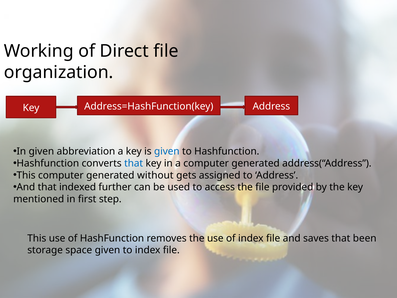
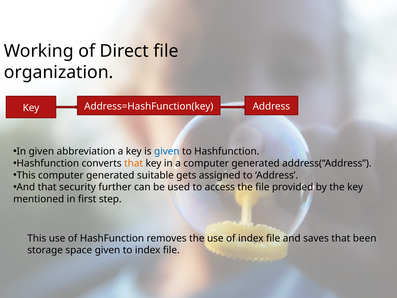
that colour: blue -> orange (134, 163)
without: without -> suitable (155, 175)
indexed: indexed -> security (78, 187)
